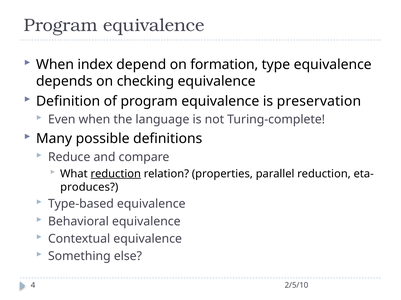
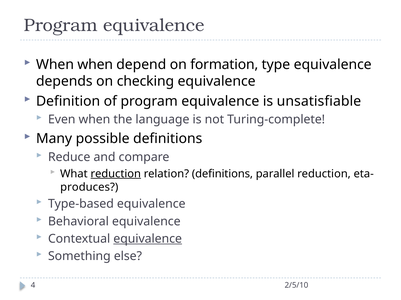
When index: index -> when (95, 65)
preservation: preservation -> unsatisfiable (319, 102)
relation properties: properties -> definitions (222, 174)
equivalence underline: none -> present (148, 239)
